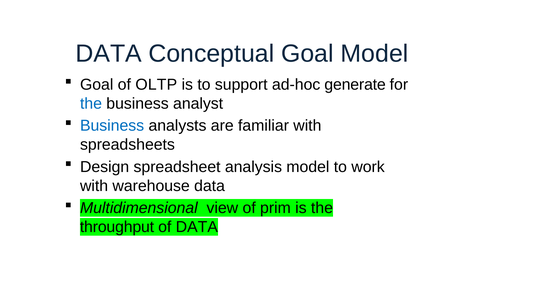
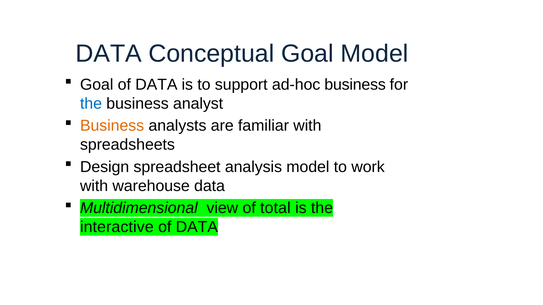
Goal of OLTP: OLTP -> DATA (156, 85)
ad-hoc generate: generate -> business (355, 85)
Business colour: blue -> orange (112, 126)
prim: prim -> total (275, 208)
throughput: throughput -> interactive (117, 227)
